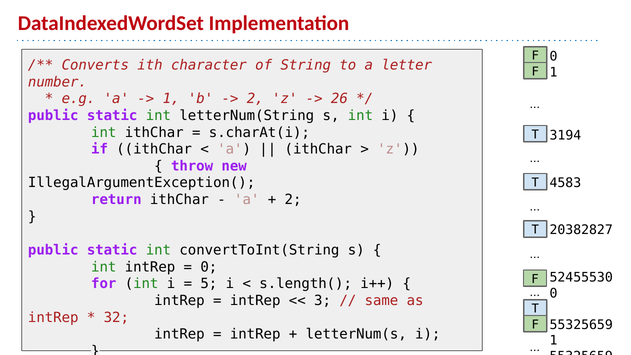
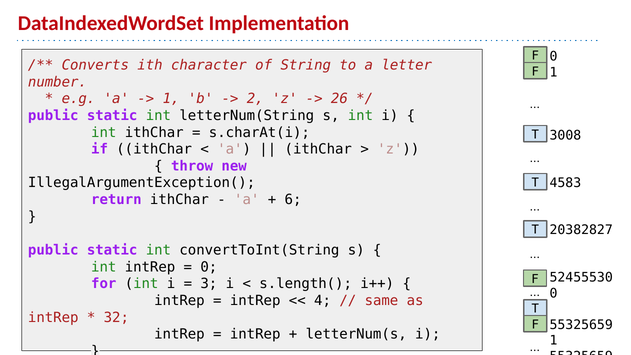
3194: 3194 -> 3008 (565, 135)
2: 2 -> 6 (293, 200)
5: 5 -> 3 (209, 284)
3: 3 -> 4 (323, 301)
